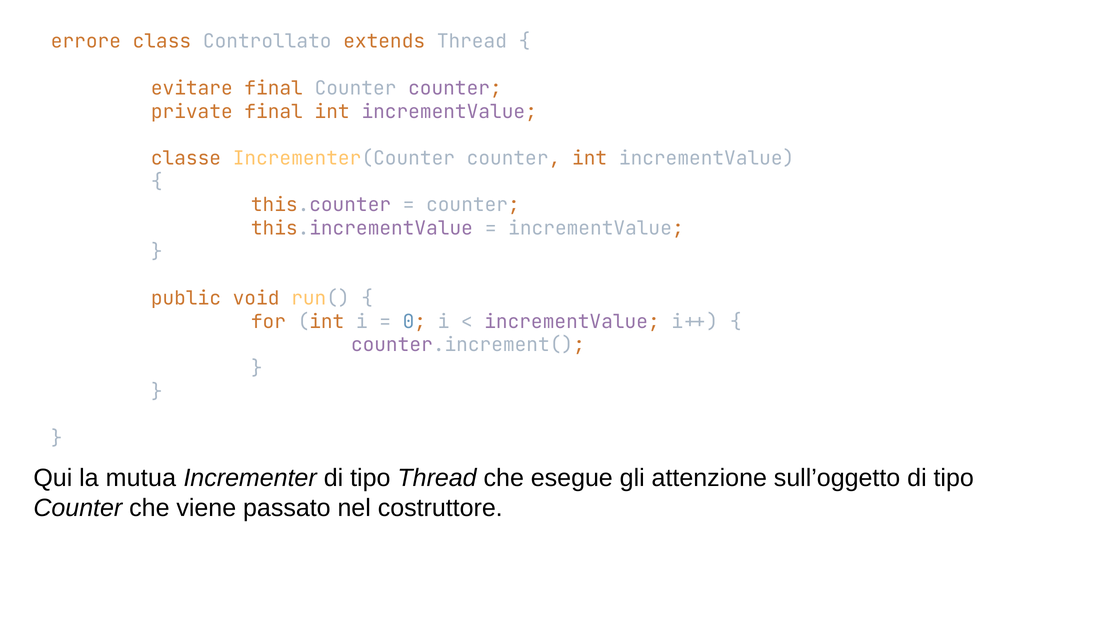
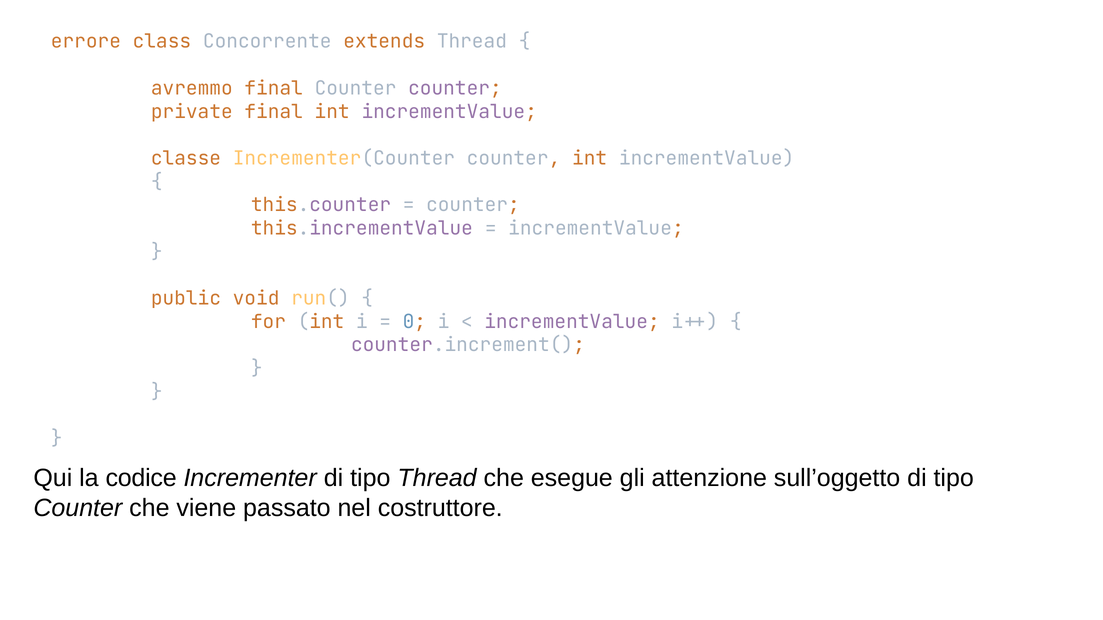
Controllato: Controllato -> Concorrente (267, 42)
evitare: evitare -> avremmo (192, 88)
mutua: mutua -> codice (141, 479)
